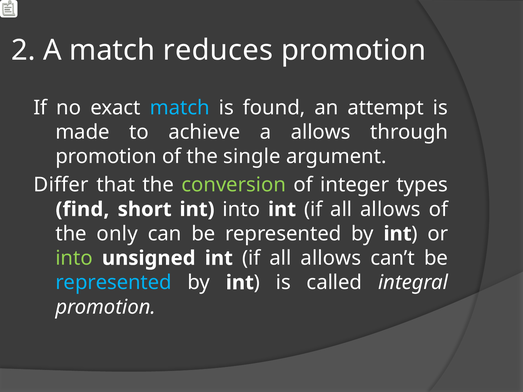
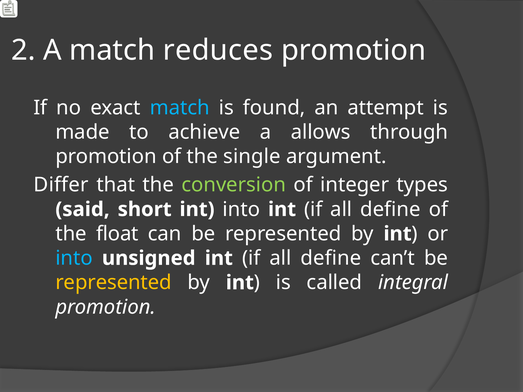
find: find -> said (82, 209)
allows: allows -> define (390, 209)
only: only -> float (117, 234)
into colour: light green -> light blue (74, 258)
allows: allows -> define (331, 258)
represented colour: light blue -> yellow (114, 283)
